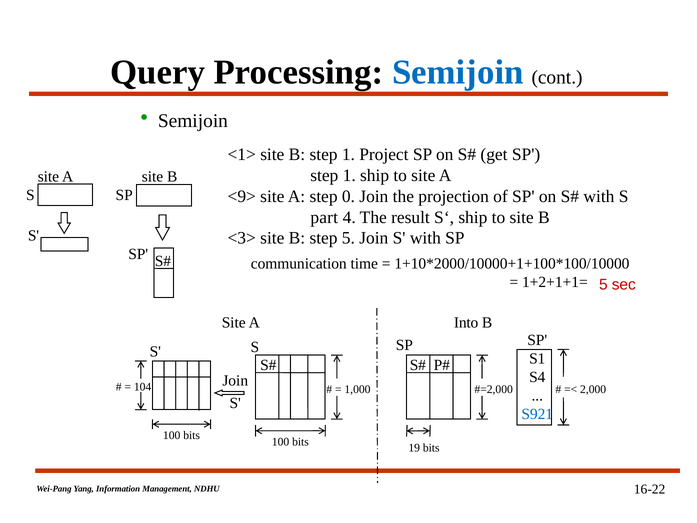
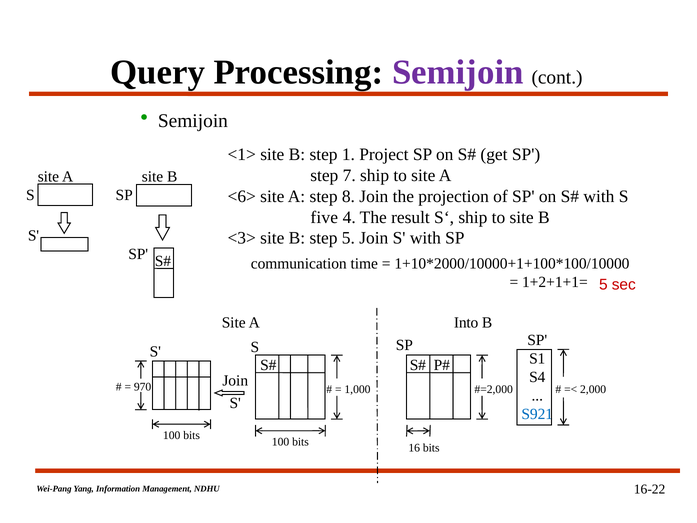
Semijoin colour: blue -> purple (458, 72)
1: 1 -> 7 (349, 175)
<9>: <9> -> <6> (242, 196)
0: 0 -> 8 (348, 196)
part: part -> five (324, 217)
104: 104 -> 970 (143, 387)
19: 19 -> 16 (414, 448)
